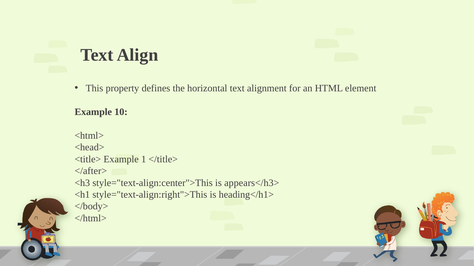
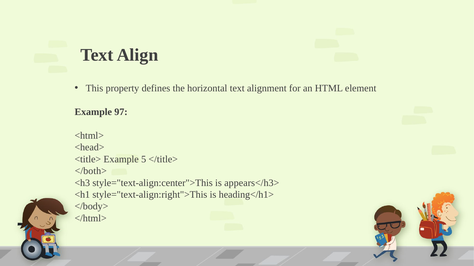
10: 10 -> 97 (121, 112)
1: 1 -> 5 (144, 159)
</after>: </after> -> </both> (91, 171)
